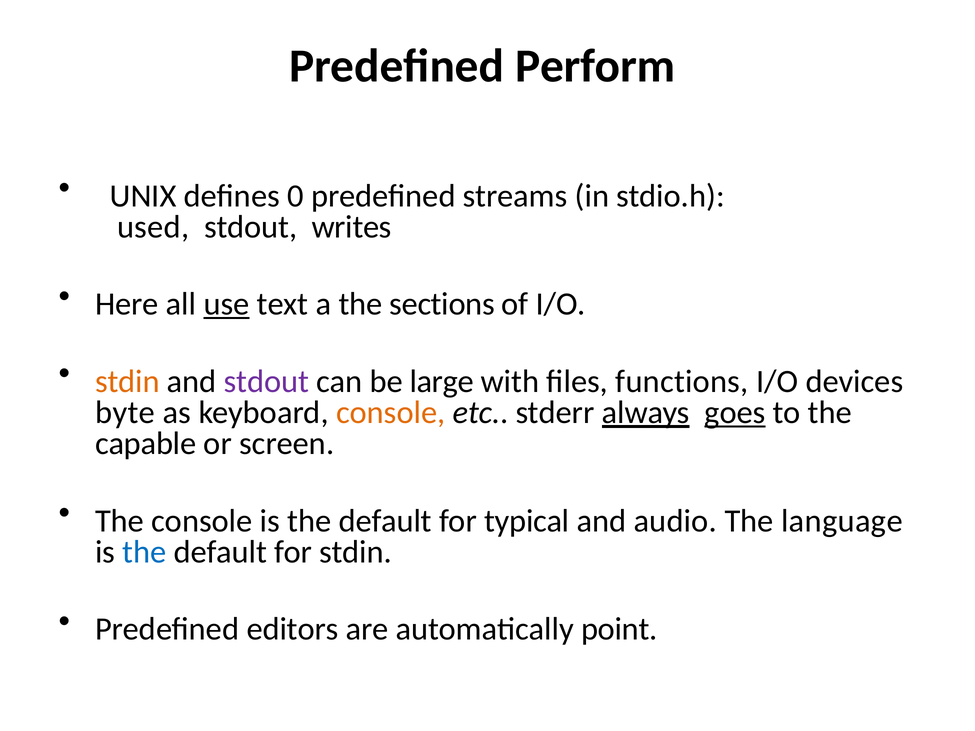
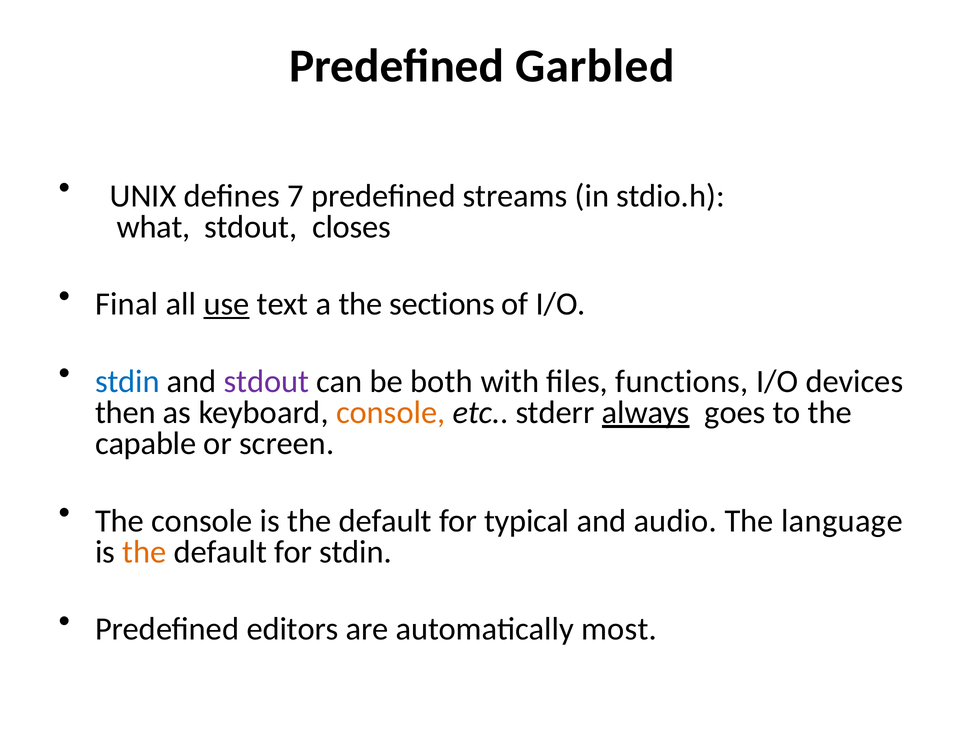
Perform: Perform -> Garbled (595, 66)
0: 0 -> 7 (295, 196)
used: used -> what (153, 227)
writes: writes -> closes (352, 227)
Here: Here -> Final (127, 304)
stdin colour: orange -> blue (127, 381)
large: large -> both (442, 381)
byte: byte -> then (125, 413)
goes underline: present -> none (735, 413)
the colour: blue -> orange (145, 552)
point: point -> most (619, 629)
